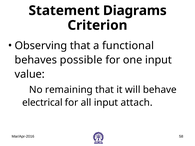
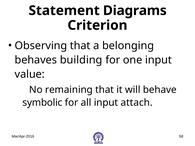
functional: functional -> belonging (128, 46)
possible: possible -> building (81, 60)
electrical: electrical -> symbolic (42, 103)
